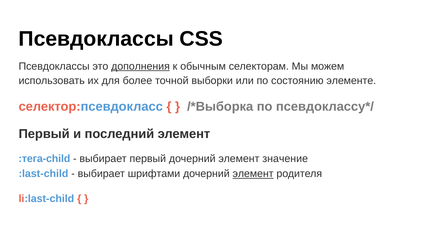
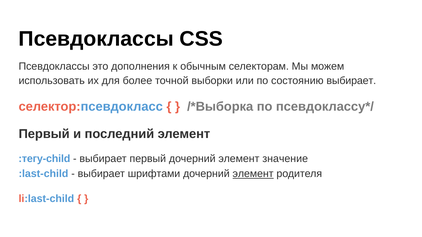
дополнения underline: present -> none (141, 66)
состоянию элементе: элементе -> выбирает (351, 81)
:тега-child: :тега-child -> :тегу-child (44, 159)
